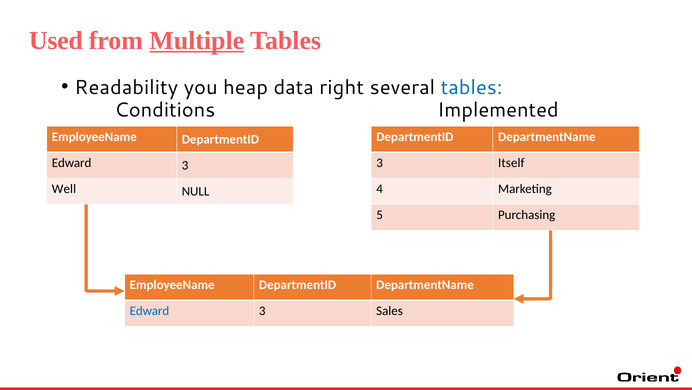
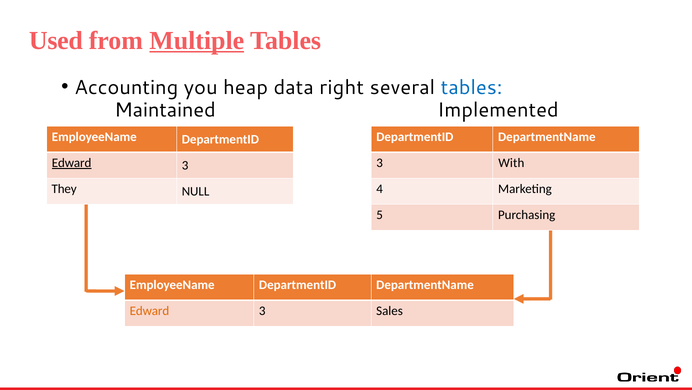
Readability: Readability -> Accounting (126, 87)
Conditions: Conditions -> Maintained (165, 110)
Edward underline: none -> present (72, 163)
Itself: Itself -> With (511, 163)
Well: Well -> They (64, 189)
Edward colour: blue -> orange (149, 310)
